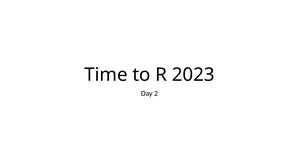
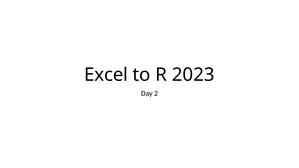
Time: Time -> Excel (106, 75)
